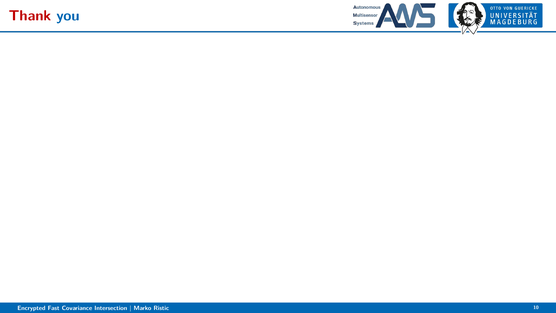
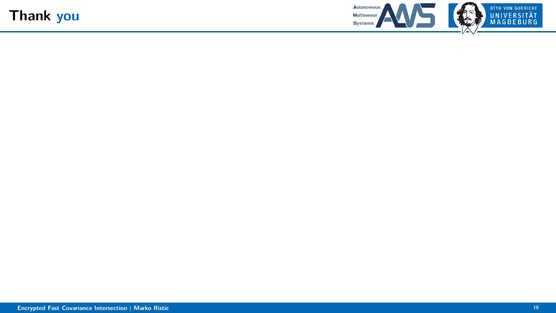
Thank colour: red -> black (30, 16)
